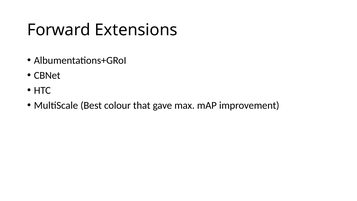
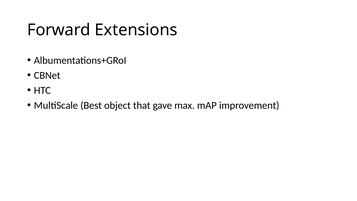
colour: colour -> object (117, 105)
